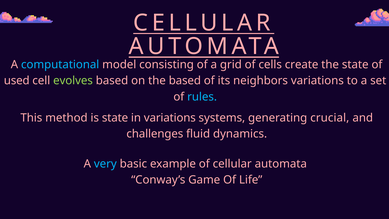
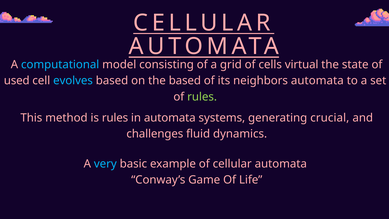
create: create -> virtual (302, 65)
evolves colour: light green -> light blue (73, 81)
neighbors variations: variations -> automata (317, 81)
rules colour: light blue -> light green (202, 97)
is state: state -> rules (115, 118)
in variations: variations -> automata (170, 118)
